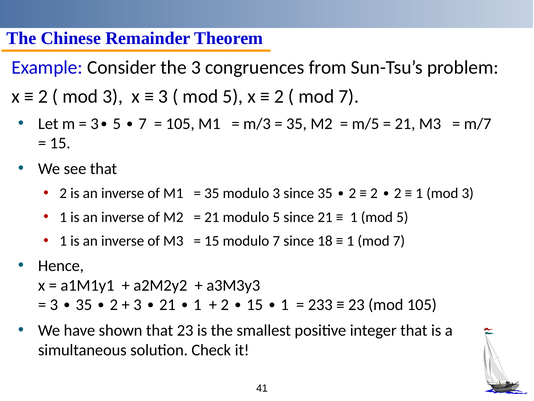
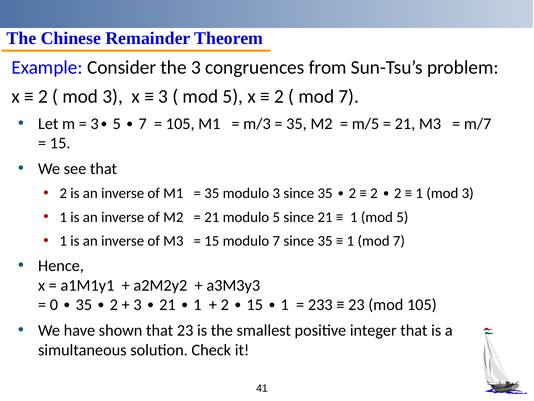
7 since 18: 18 -> 35 (325, 241)
3: 3 -> 0 (54, 305)
